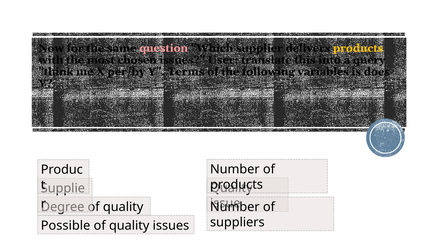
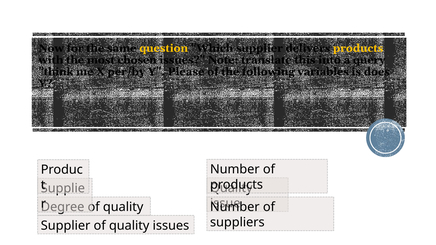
question colour: pink -> yellow (164, 48)
User: User -> Note (223, 60)
Terms: Terms -> Please (186, 72)
Possible: Possible -> Supplier (66, 226)
